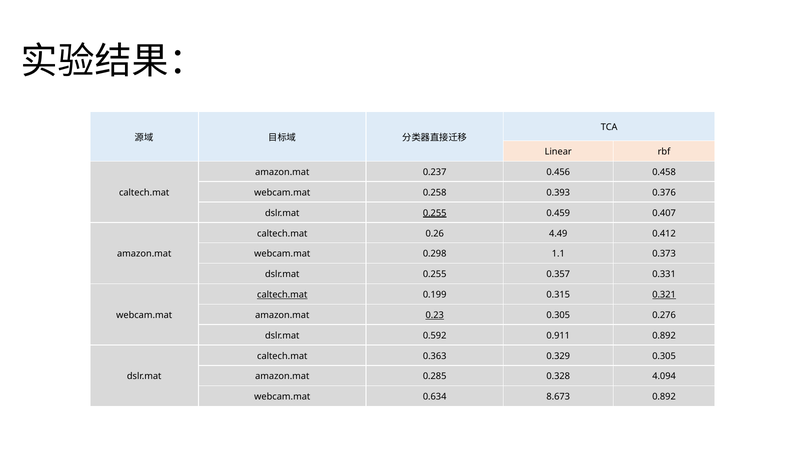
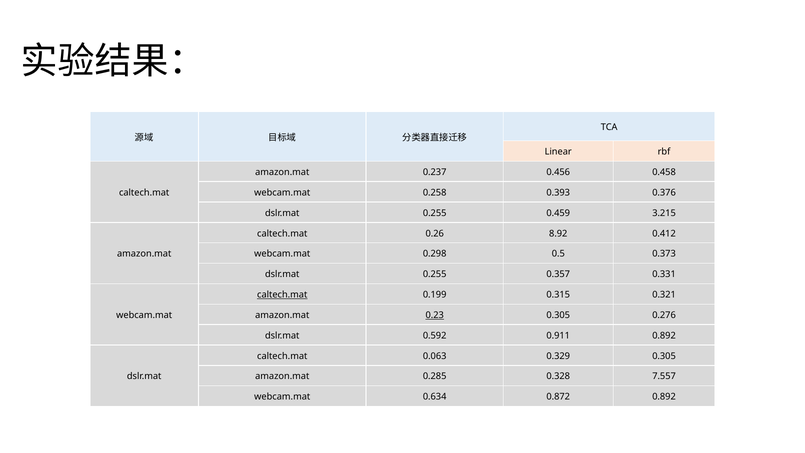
0.255 underline: present -> none (435, 213)
0.407: 0.407 -> 3.215 (664, 213)
4.49: 4.49 -> 8.92 (558, 233)
1.1: 1.1 -> 0.5 (558, 254)
0.321 underline: present -> none (664, 295)
0.363: 0.363 -> 0.063 (435, 356)
4.094: 4.094 -> 7.557 (664, 376)
8.673: 8.673 -> 0.872 (558, 397)
